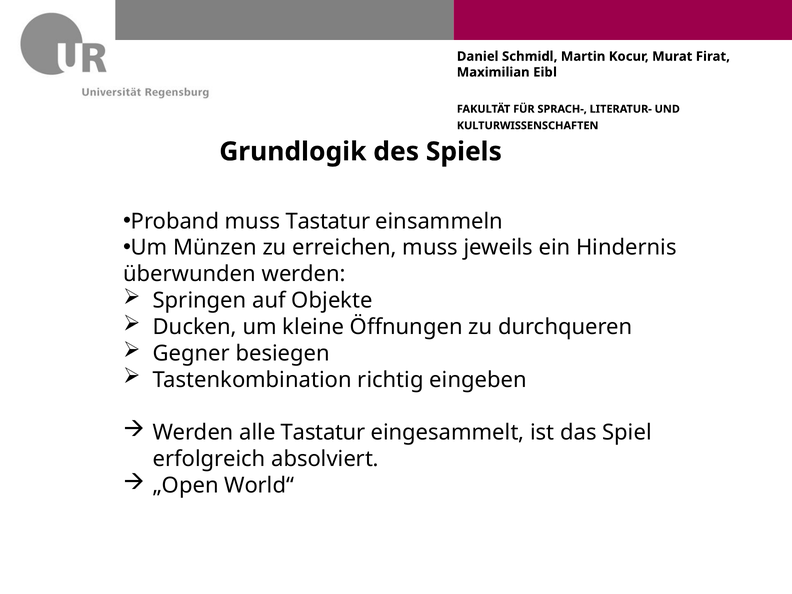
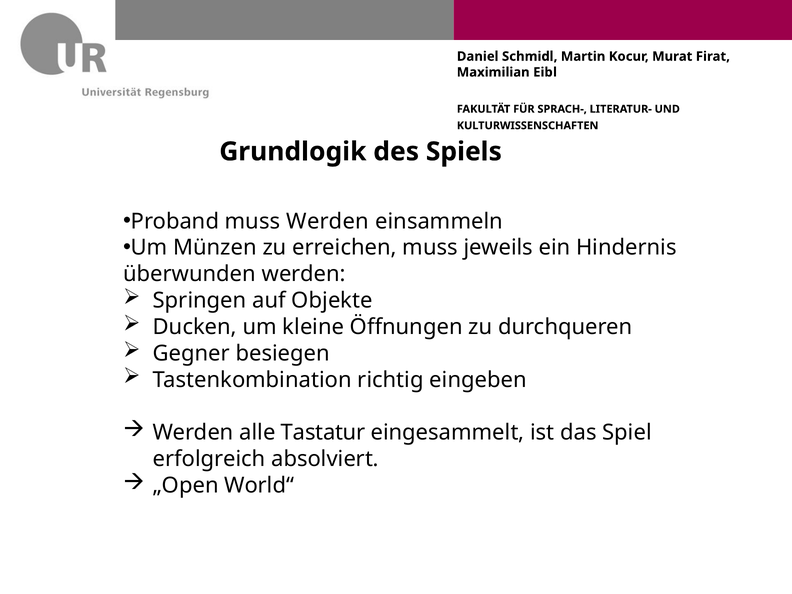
muss Tastatur: Tastatur -> Werden (328, 221)
